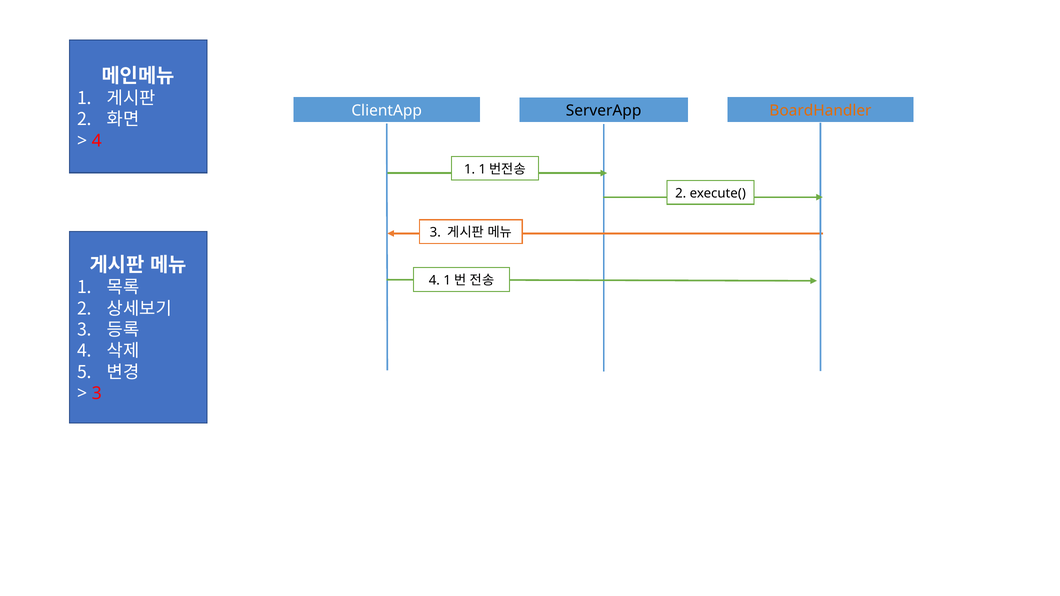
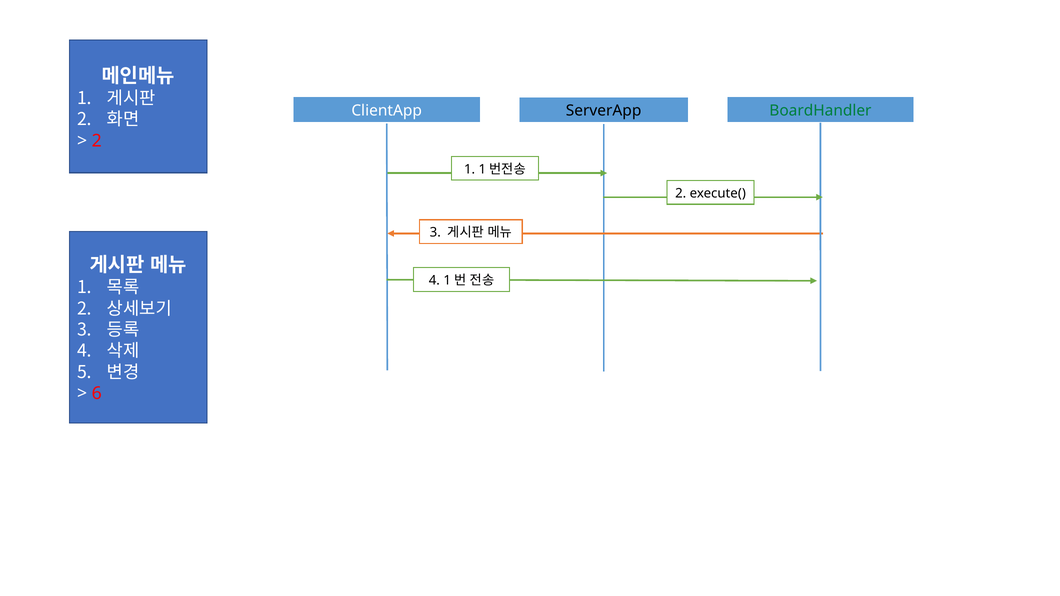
BoardHandler colour: orange -> green (820, 111)
4: 4 -> 2 (97, 141)
3: 3 -> 6 (97, 394)
